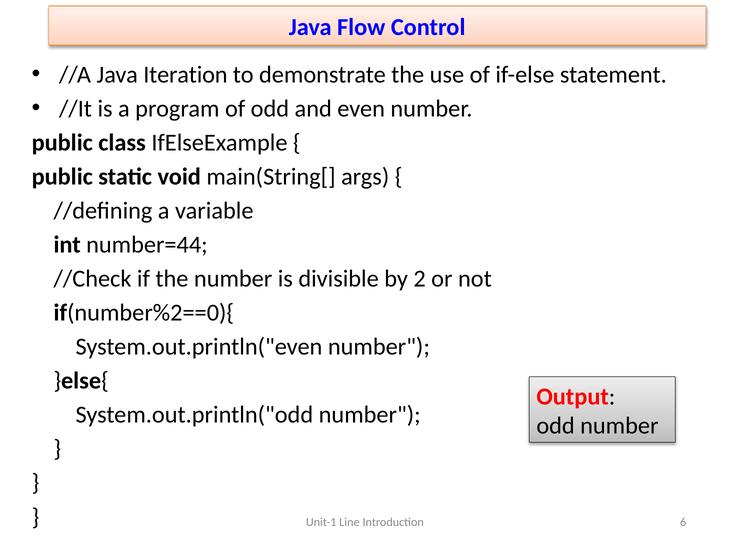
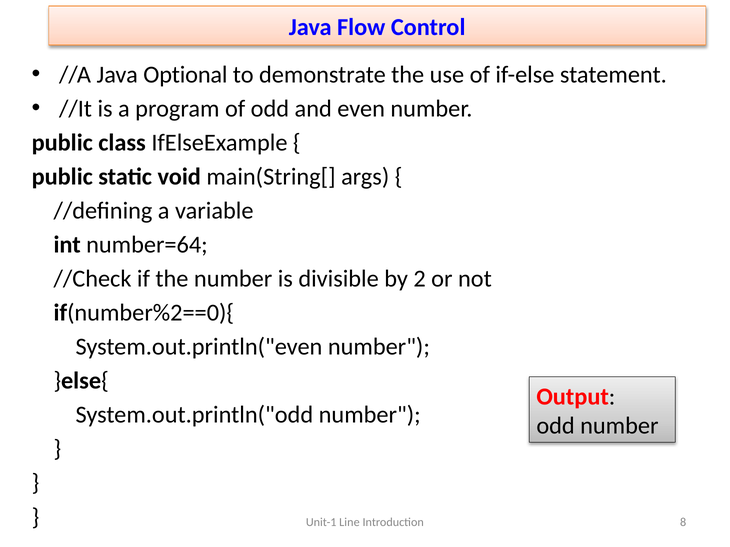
Iteration: Iteration -> Optional (185, 75)
number=44: number=44 -> number=64 (147, 245)
6: 6 -> 8 (683, 523)
